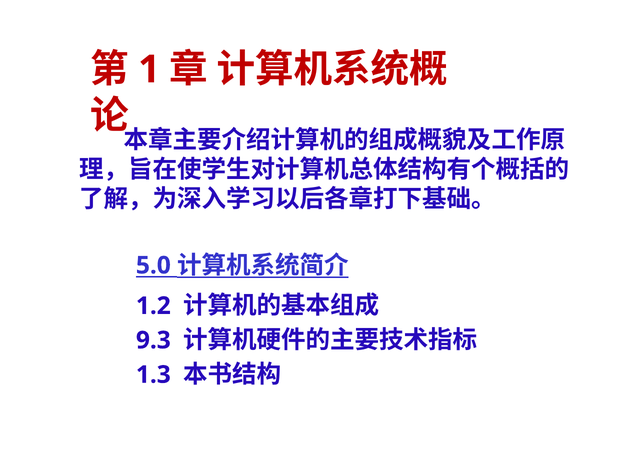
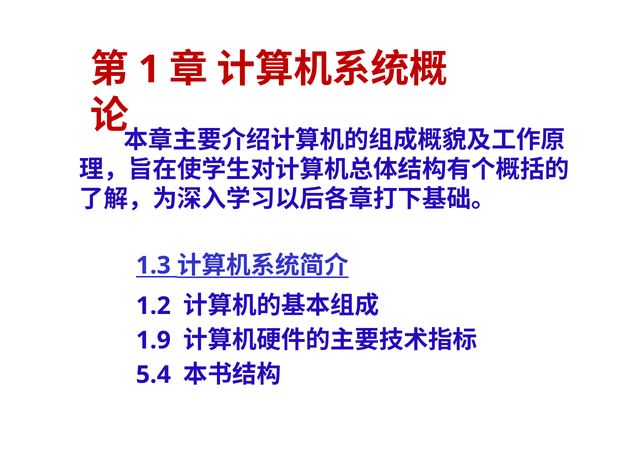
5.0: 5.0 -> 1.3 (153, 265)
9.3: 9.3 -> 1.9 (153, 340)
1.3: 1.3 -> 5.4 (153, 374)
